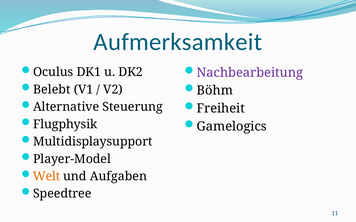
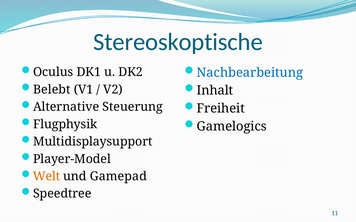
Aufmerksamkeit: Aufmerksamkeit -> Stereoskoptische (178, 42)
Nachbearbeitung colour: purple -> blue (250, 73)
Böhm: Böhm -> Inhalt (215, 91)
Aufgaben: Aufgaben -> Gamepad (118, 177)
